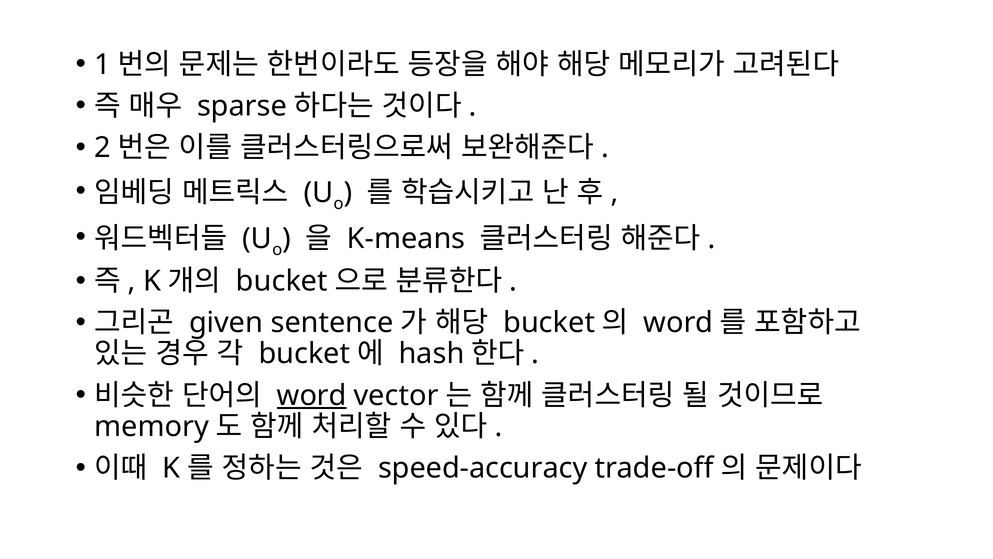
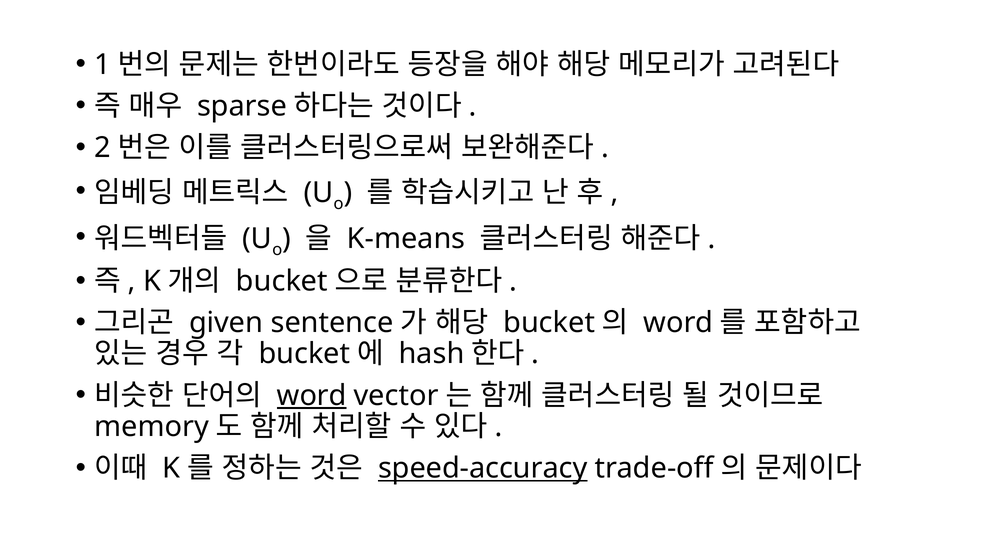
speed-accuracy underline: none -> present (483, 468)
